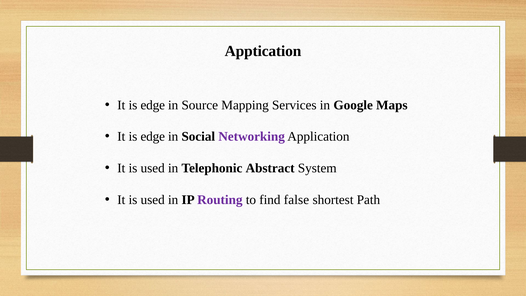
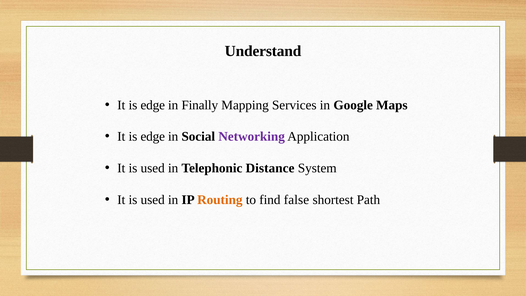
Apptication: Apptication -> Understand (263, 51)
Source: Source -> Finally (200, 105)
Abstract: Abstract -> Distance (270, 168)
Routing colour: purple -> orange (220, 200)
